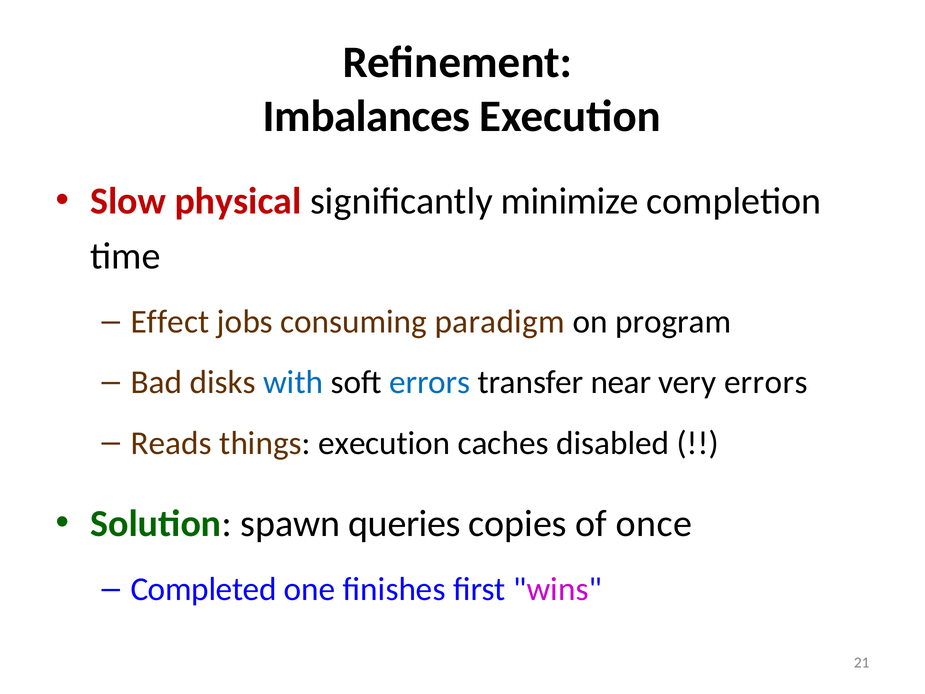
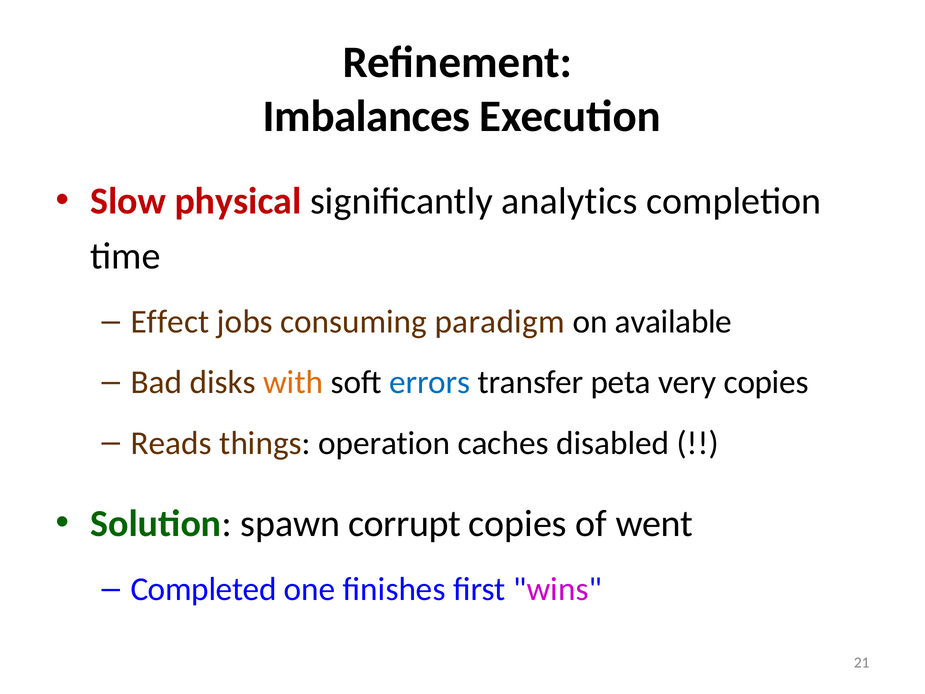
minimize: minimize -> analytics (569, 201)
program: program -> available (673, 322)
with colour: blue -> orange (293, 382)
near: near -> peta (621, 382)
very errors: errors -> copies (766, 382)
things execution: execution -> operation (384, 443)
queries: queries -> corrupt (405, 524)
once: once -> went (654, 524)
